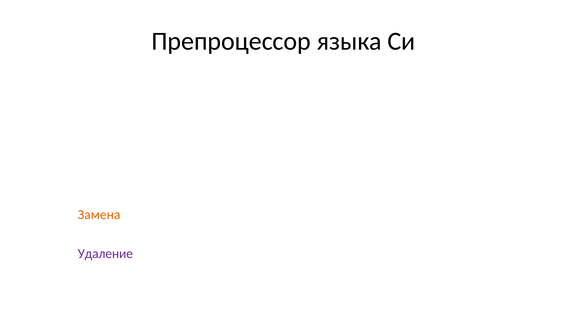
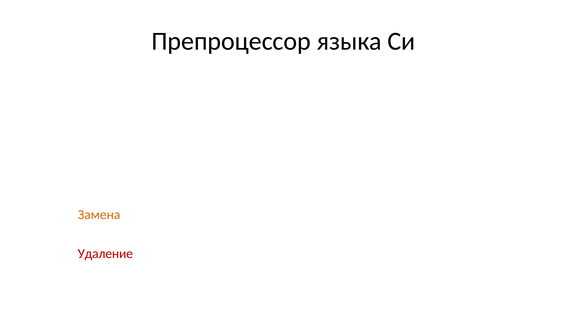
Удаление colour: purple -> red (105, 254)
